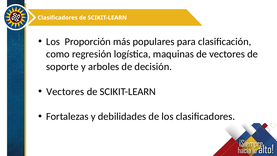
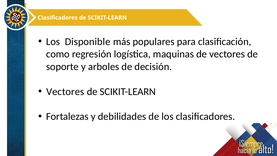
Proporción: Proporción -> Disponible (88, 42)
